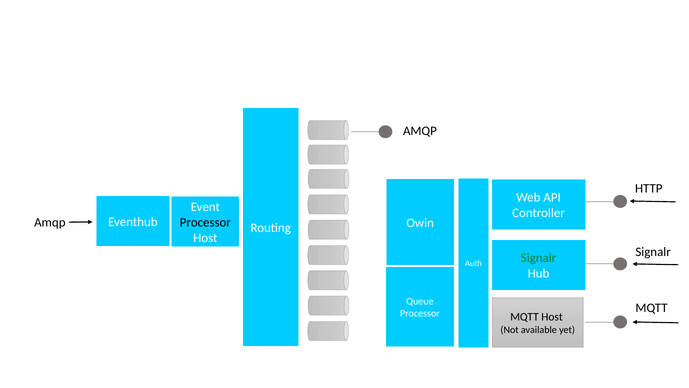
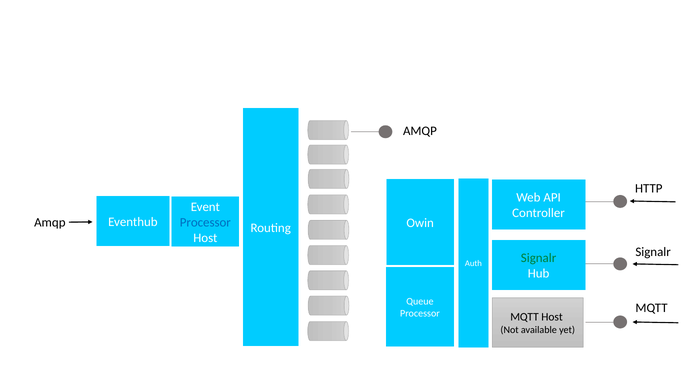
Processor colour: black -> blue (205, 222)
